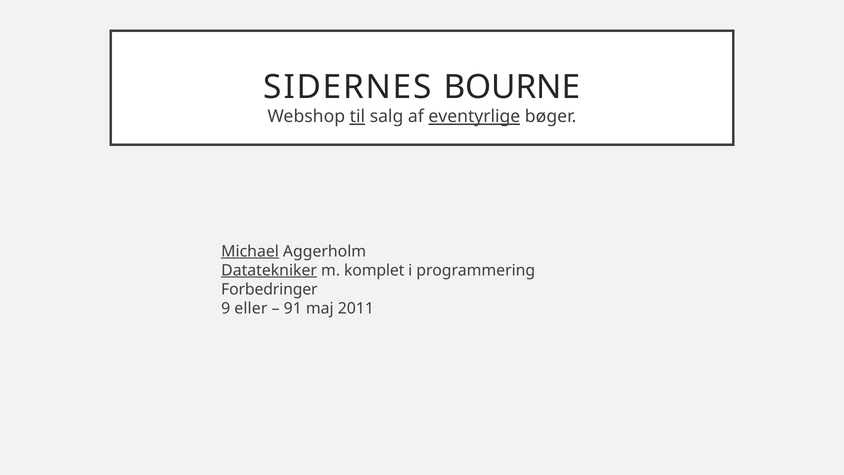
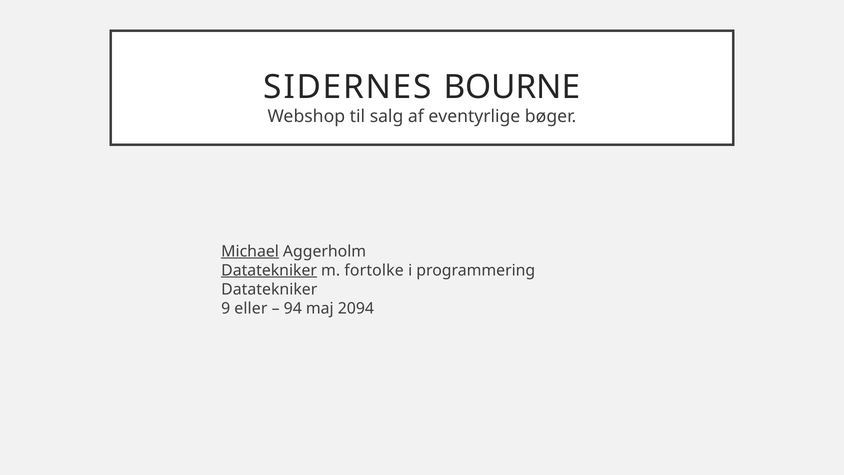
til underline: present -> none (357, 117)
eventyrlige underline: present -> none (474, 117)
komplet: komplet -> fortolke (374, 270)
Forbedringer: Forbedringer -> Datatekniker (269, 289)
91: 91 -> 94 (293, 308)
2011: 2011 -> 2094 (356, 308)
